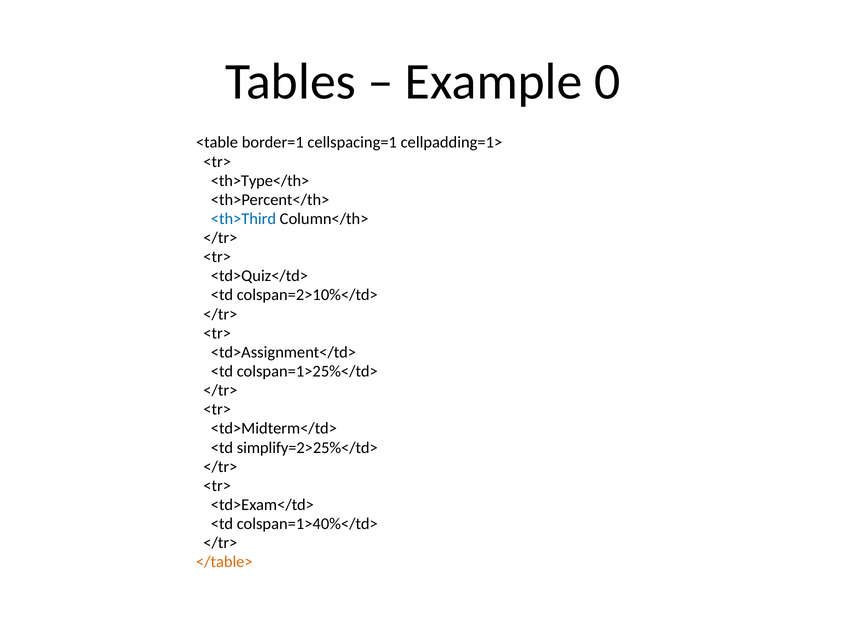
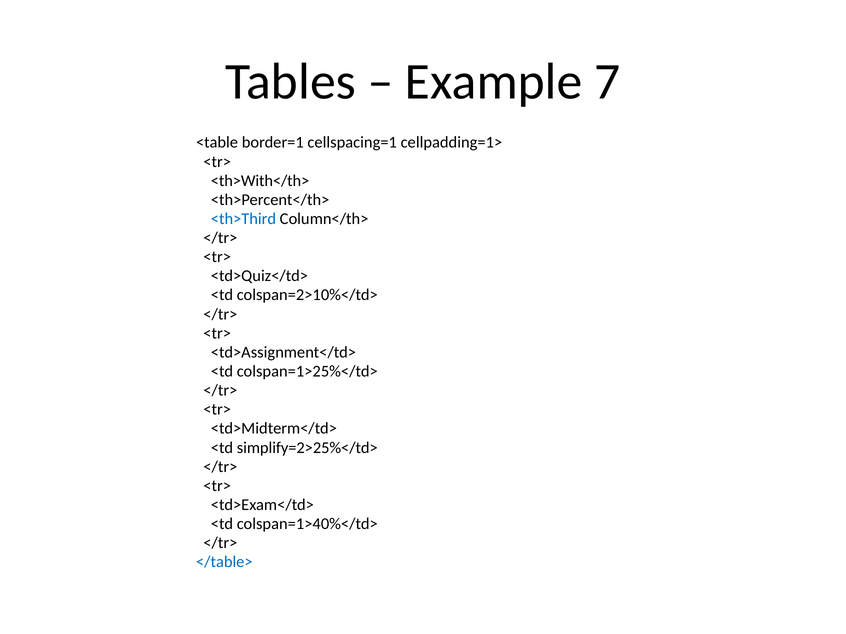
0: 0 -> 7 (607, 82)
<th>Type</th>: <th>Type</th> -> <th>With</th> (260, 181)
</table> colour: orange -> blue (224, 562)
